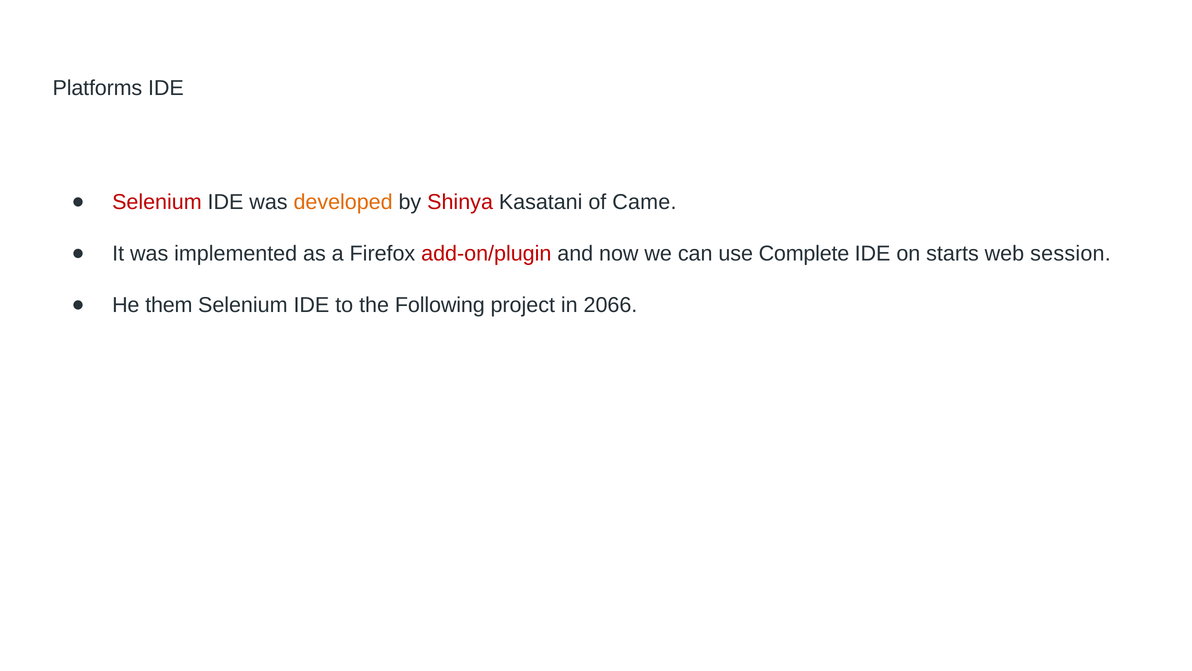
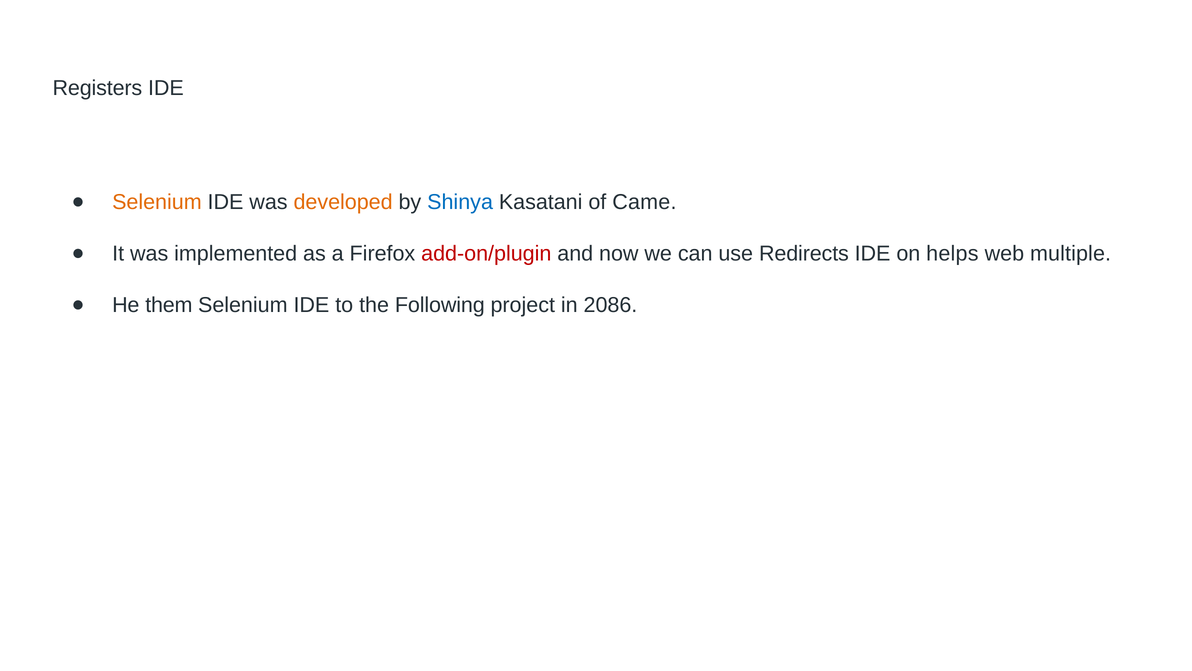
Platforms: Platforms -> Registers (97, 88)
Selenium colour: red -> orange (157, 202)
Shinya colour: red -> blue (460, 202)
Complete: Complete -> Redirects (804, 254)
starts: starts -> helps (952, 254)
session: session -> multiple (1071, 254)
2066: 2066 -> 2086 (610, 305)
